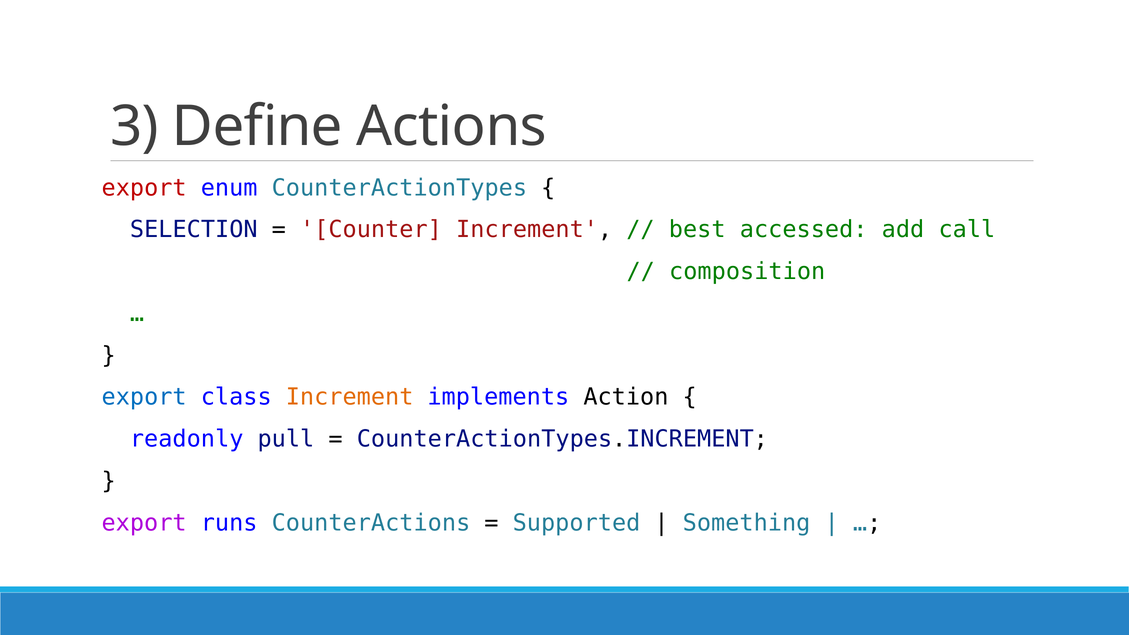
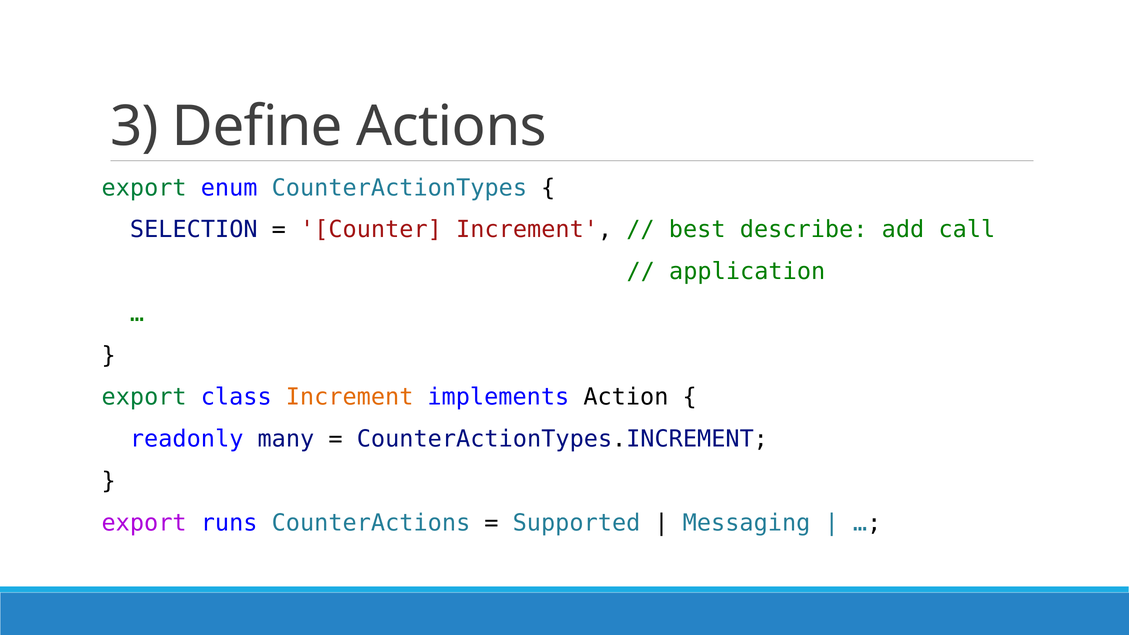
export colour: red -> green (144, 188)
accessed: accessed -> describe (804, 230)
composition: composition -> application (747, 272)
export colour: blue -> green (144, 397)
pull: pull -> many (286, 439)
Something: Something -> Messaging (747, 523)
